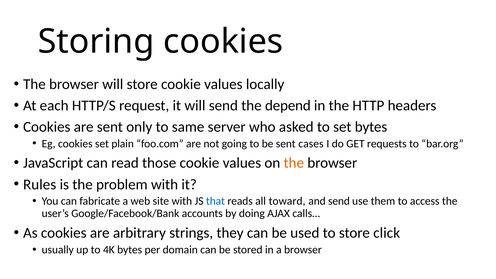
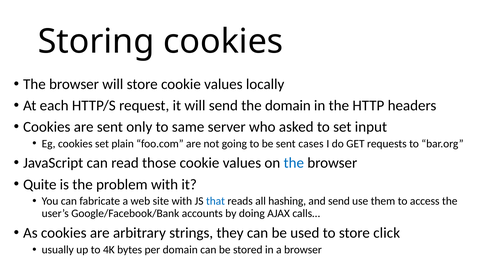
the depend: depend -> domain (288, 105)
set bytes: bytes -> input (371, 127)
the colour: orange -> blue (294, 163)
Rules: Rules -> Quite (40, 184)
toward: toward -> hashing (287, 201)
